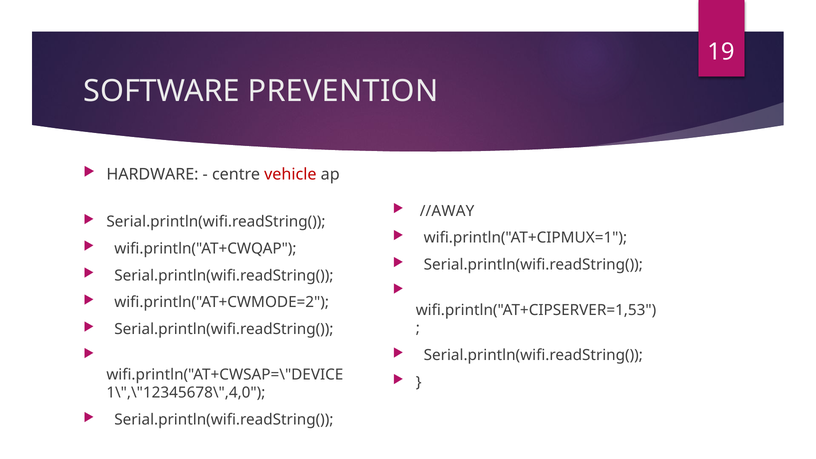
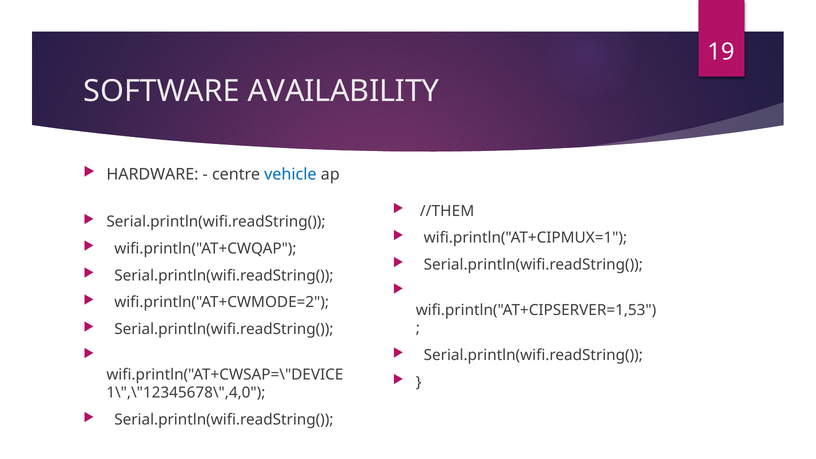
PREVENTION: PREVENTION -> AVAILABILITY (343, 91)
vehicle colour: red -> blue (290, 174)
//AWAY: //AWAY -> //THEM (447, 211)
